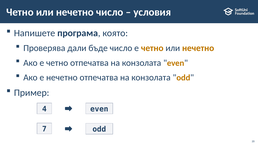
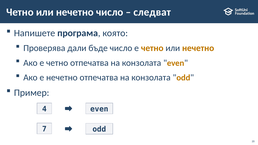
условия: условия -> следват (152, 12)
